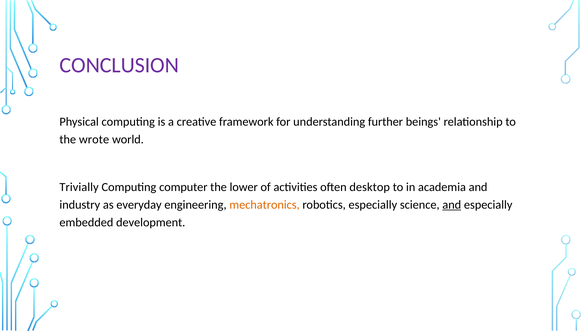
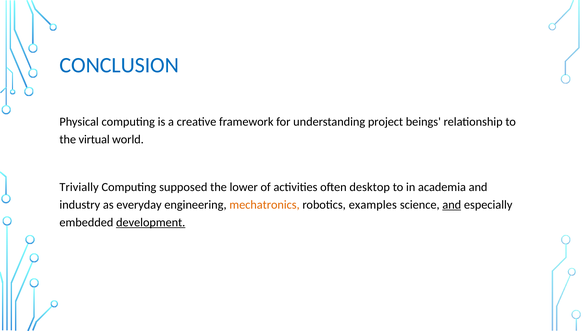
CONCLUSION colour: purple -> blue (119, 65)
further: further -> project (385, 122)
wrote: wrote -> virtual (94, 139)
computer: computer -> supposed (183, 187)
robotics especially: especially -> examples (373, 205)
development underline: none -> present (151, 222)
